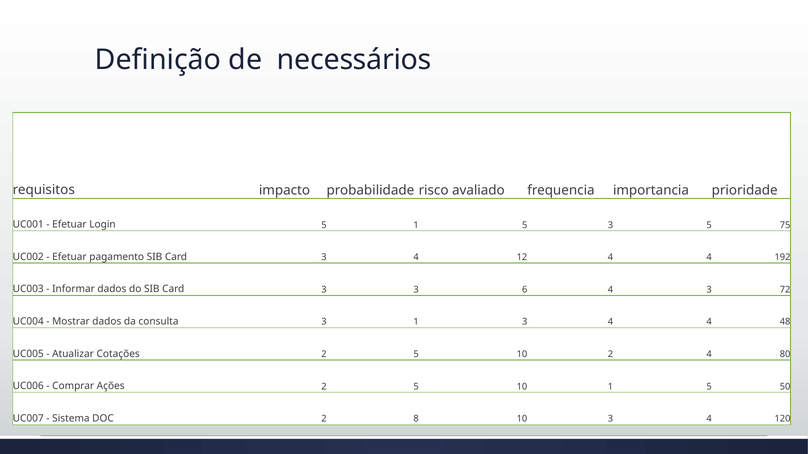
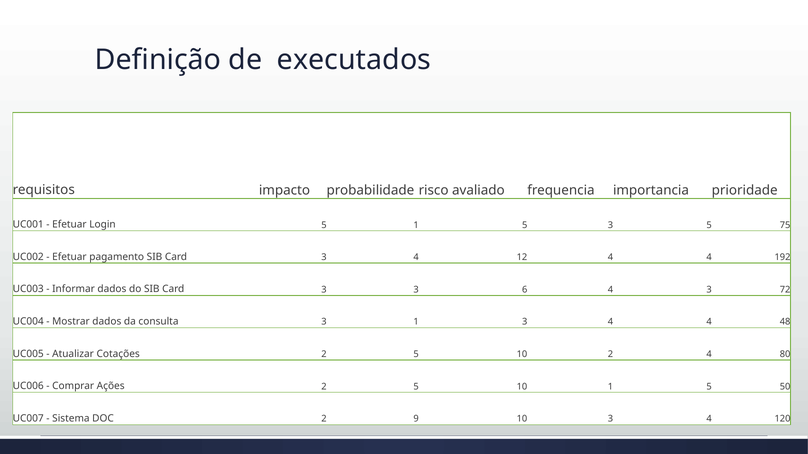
necessários: necessários -> executados (354, 60)
8: 8 -> 9 (416, 419)
